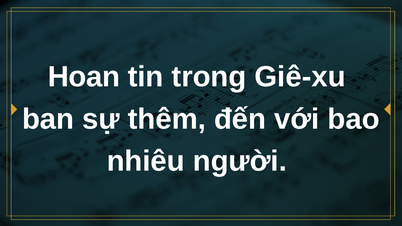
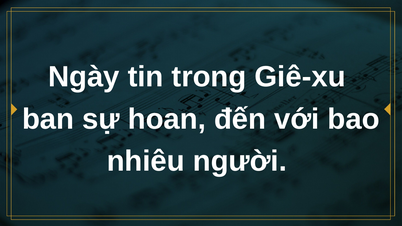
Hoan: Hoan -> Ngày (84, 77)
thêm: thêm -> hoan (167, 119)
